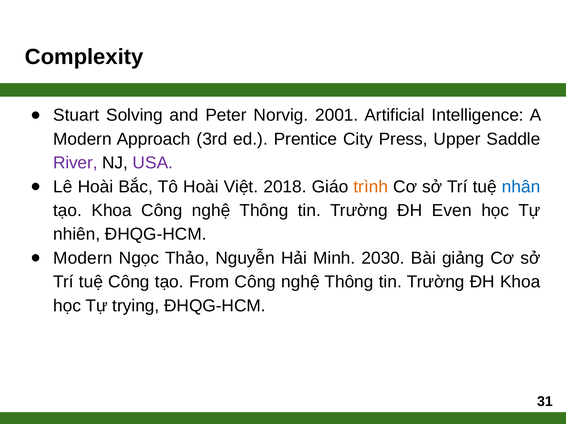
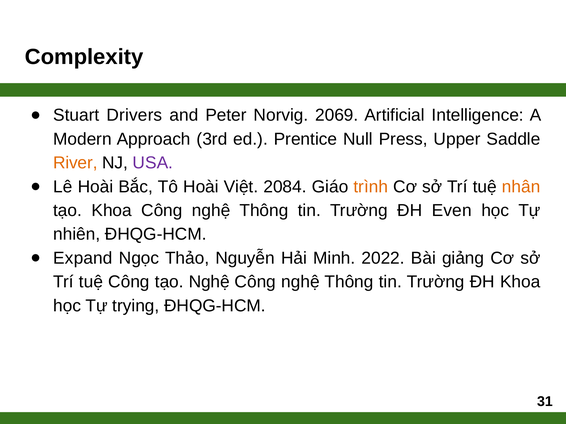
Solving: Solving -> Drivers (134, 115)
2001: 2001 -> 2069 (337, 115)
City: City -> Null (358, 139)
River colour: purple -> orange (75, 163)
2018: 2018 -> 2084 (285, 187)
nhân colour: blue -> orange (521, 187)
Modern: Modern -> Expand (83, 258)
2030: 2030 -> 2022 (383, 258)
tạo From: From -> Nghệ (209, 282)
